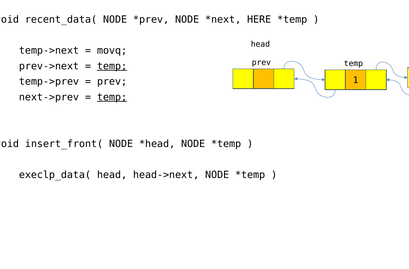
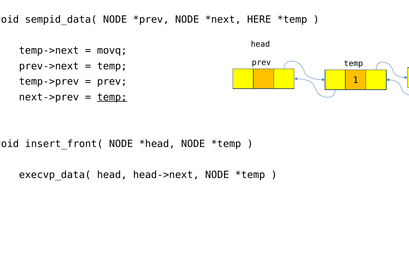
recent_data(: recent_data( -> sempid_data( (61, 19)
temp underline: present -> none (112, 66)
execlp_data(: execlp_data( -> execvp_data( (55, 175)
